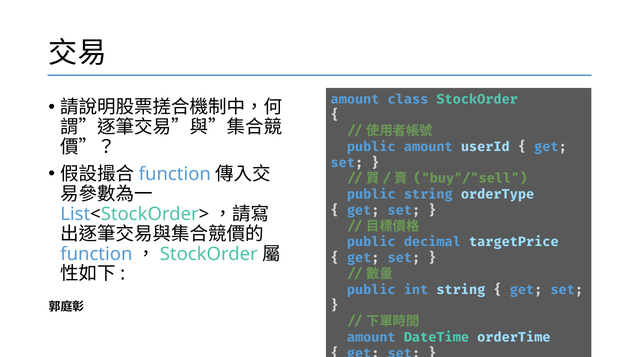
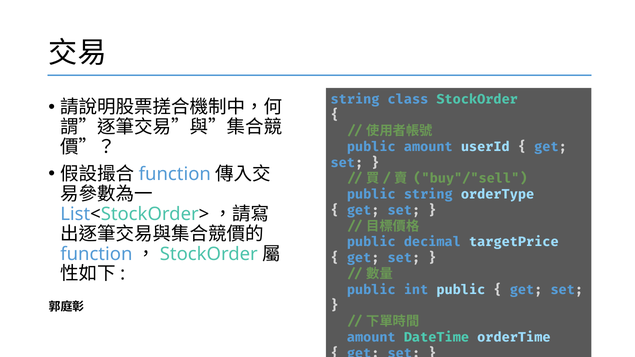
amount: amount -> string (355, 99)
int string: string -> public (461, 290)
